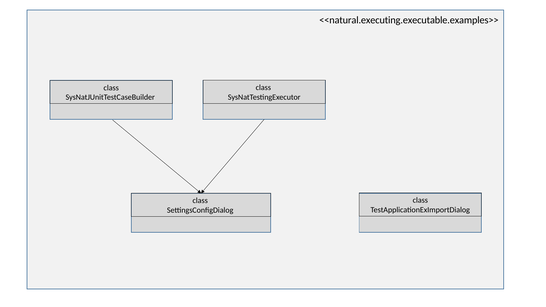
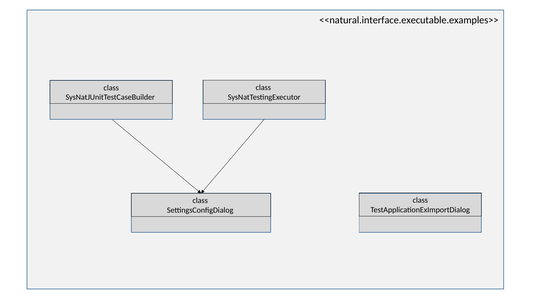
<<natural.executing.executable.examples>>: <<natural.executing.executable.examples>> -> <<natural.interface.executable.examples>> (409, 20)
